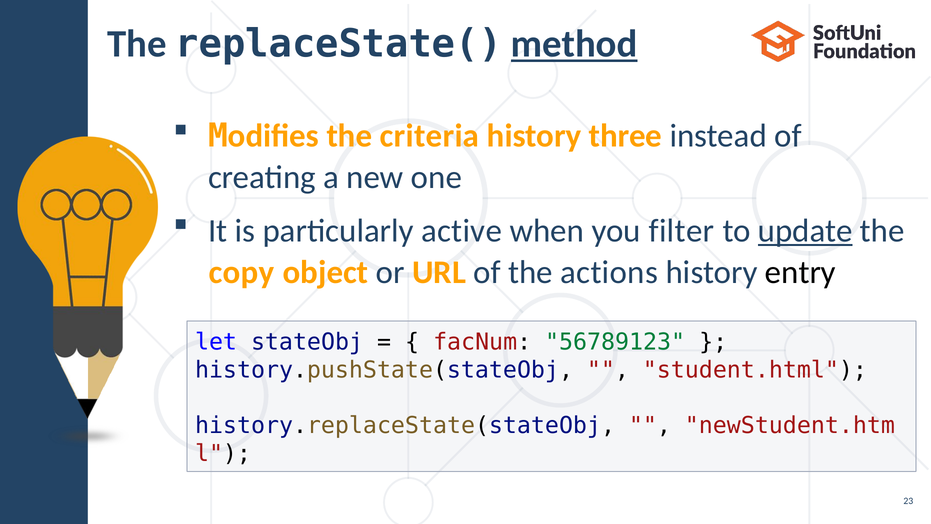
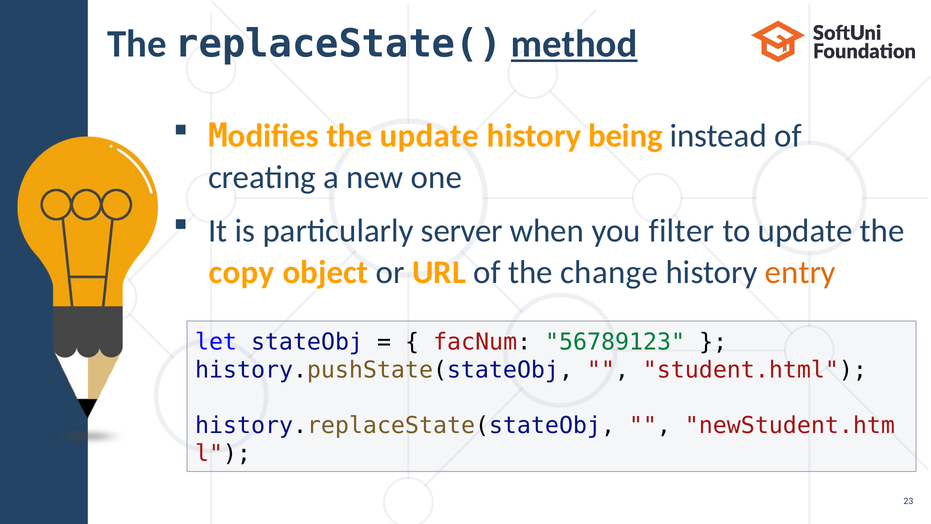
the criteria: criteria -> update (429, 136)
three: three -> being (626, 136)
active: active -> server (462, 231)
update underline: present -> none (805, 231)
actions: actions -> change (609, 272)
entry colour: black -> orange (800, 272)
